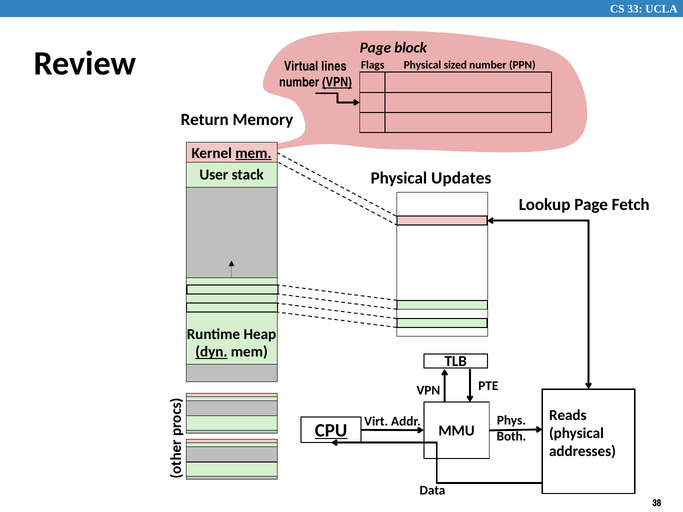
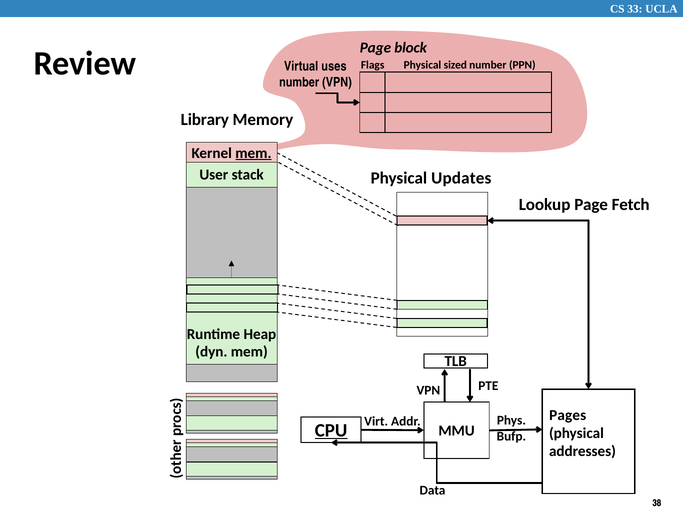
lines: lines -> uses (334, 66)
VPN underline: present -> none (337, 82)
Return: Return -> Library (205, 120)
dyn underline: present -> none (211, 352)
Reads: Reads -> Pages (568, 415)
Both: Both -> Bufp (511, 436)
